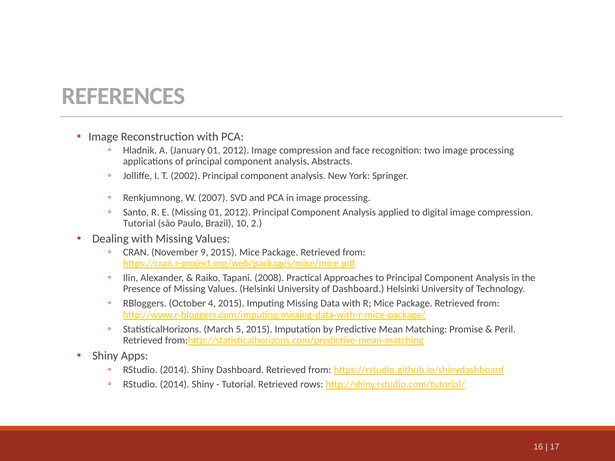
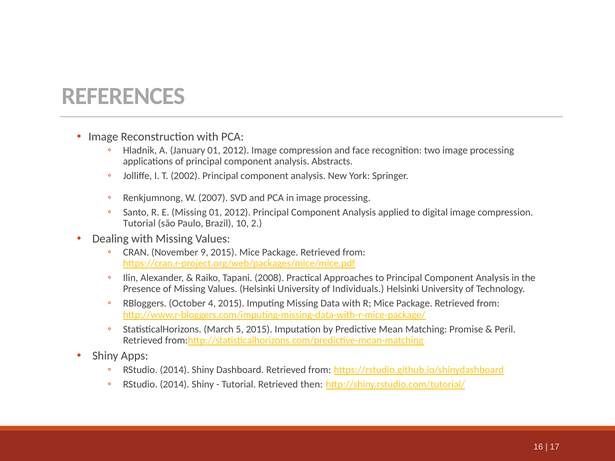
of Dashboard: Dashboard -> Individuals (358, 289)
rows: rows -> then (312, 385)
